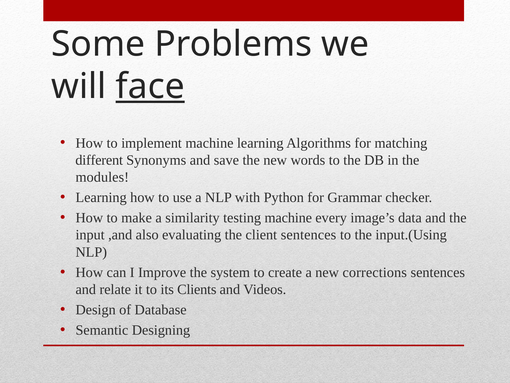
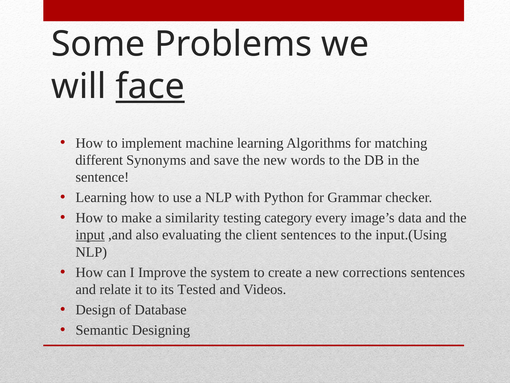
modules: modules -> sentence (102, 177)
testing machine: machine -> category (288, 218)
input underline: none -> present (90, 235)
Clients: Clients -> Tested (197, 289)
